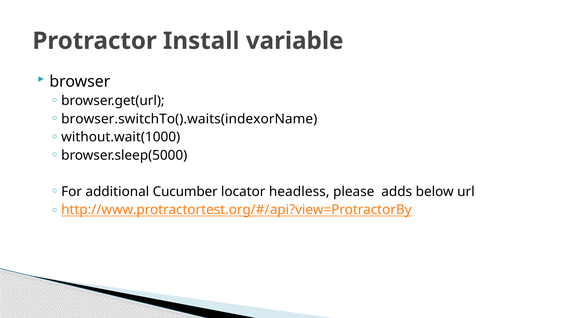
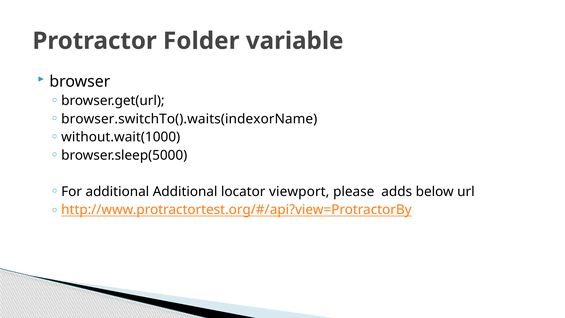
Install: Install -> Folder (201, 41)
additional Cucumber: Cucumber -> Additional (185, 191)
headless: headless -> viewport (299, 191)
